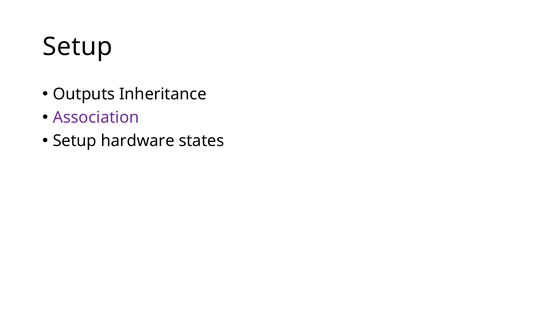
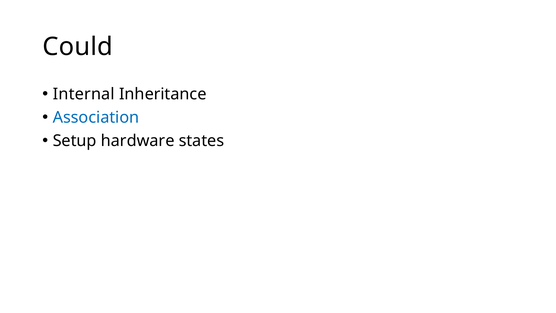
Setup: Setup -> Could (78, 47)
Outputs: Outputs -> Internal (84, 94)
Association colour: purple -> blue (96, 117)
